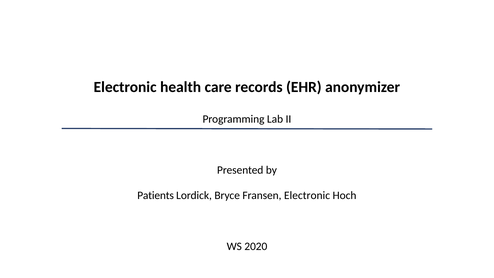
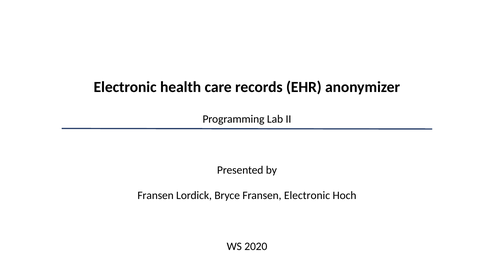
Patients: Patients -> Fransen (156, 195)
